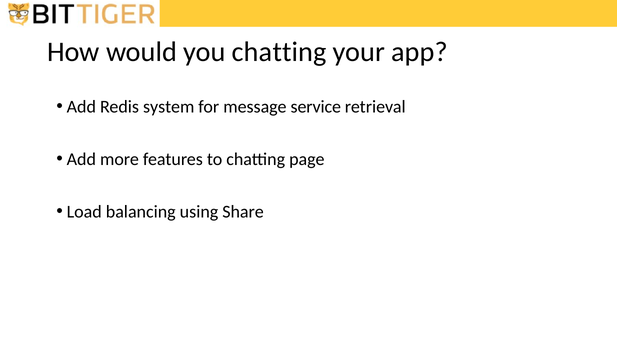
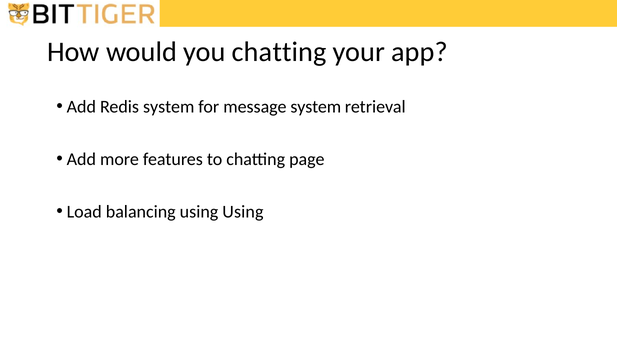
message service: service -> system (316, 107)
using Share: Share -> Using (243, 212)
